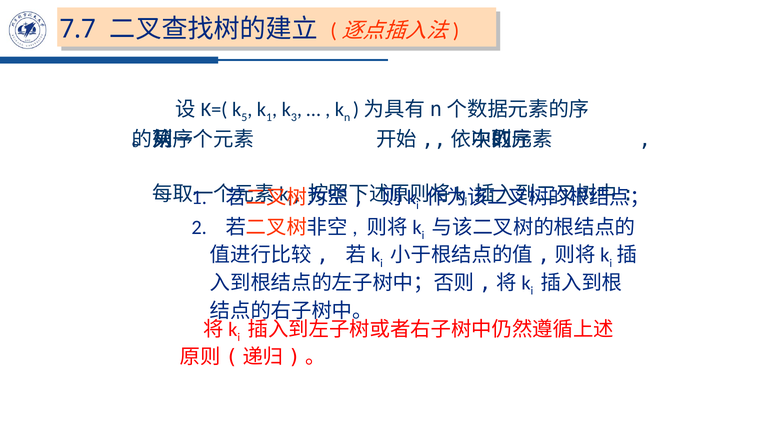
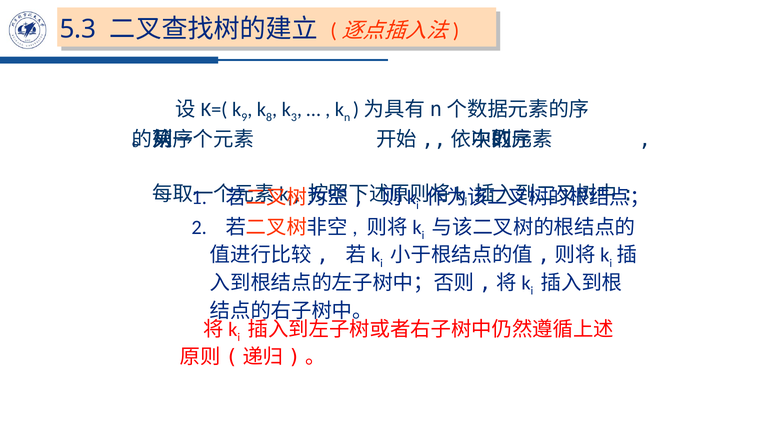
7.7: 7.7 -> 5.3 (78, 29)
5: 5 -> 9 (244, 117)
1: 1 -> 8 (269, 117)
